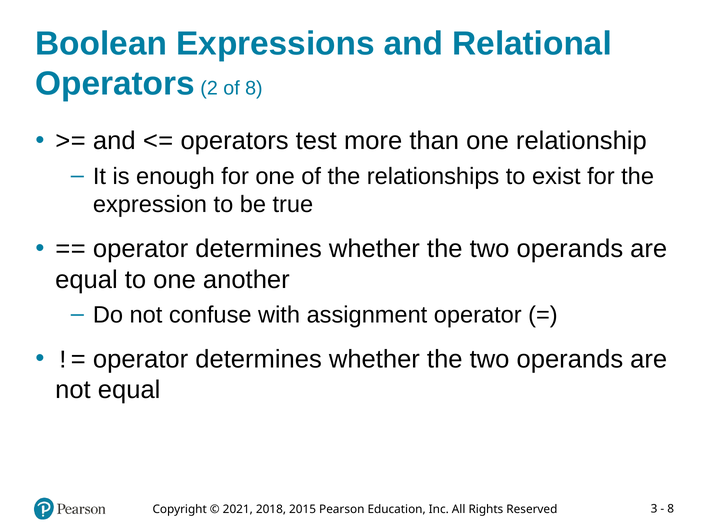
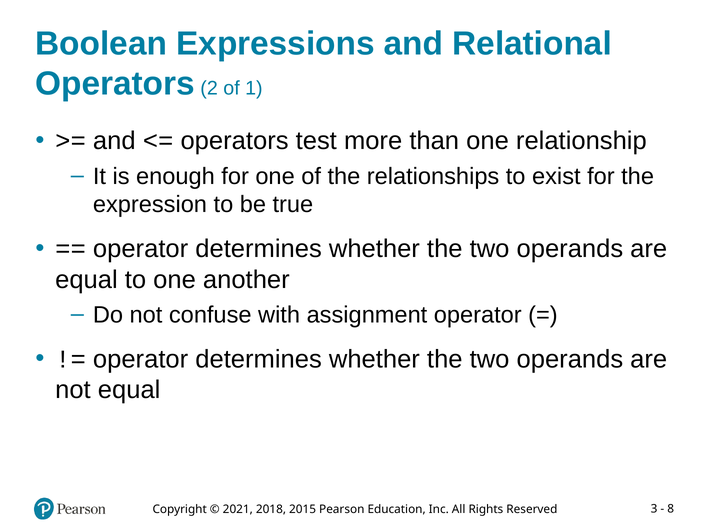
of 8: 8 -> 1 (254, 88)
